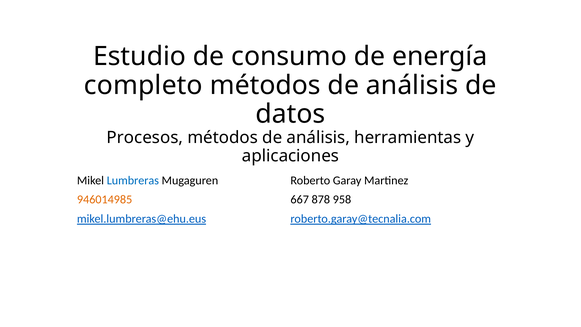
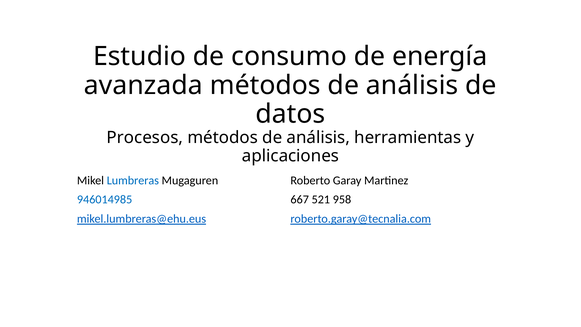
completo: completo -> avanzada (143, 85)
946014985 colour: orange -> blue (105, 199)
878: 878 -> 521 (321, 199)
